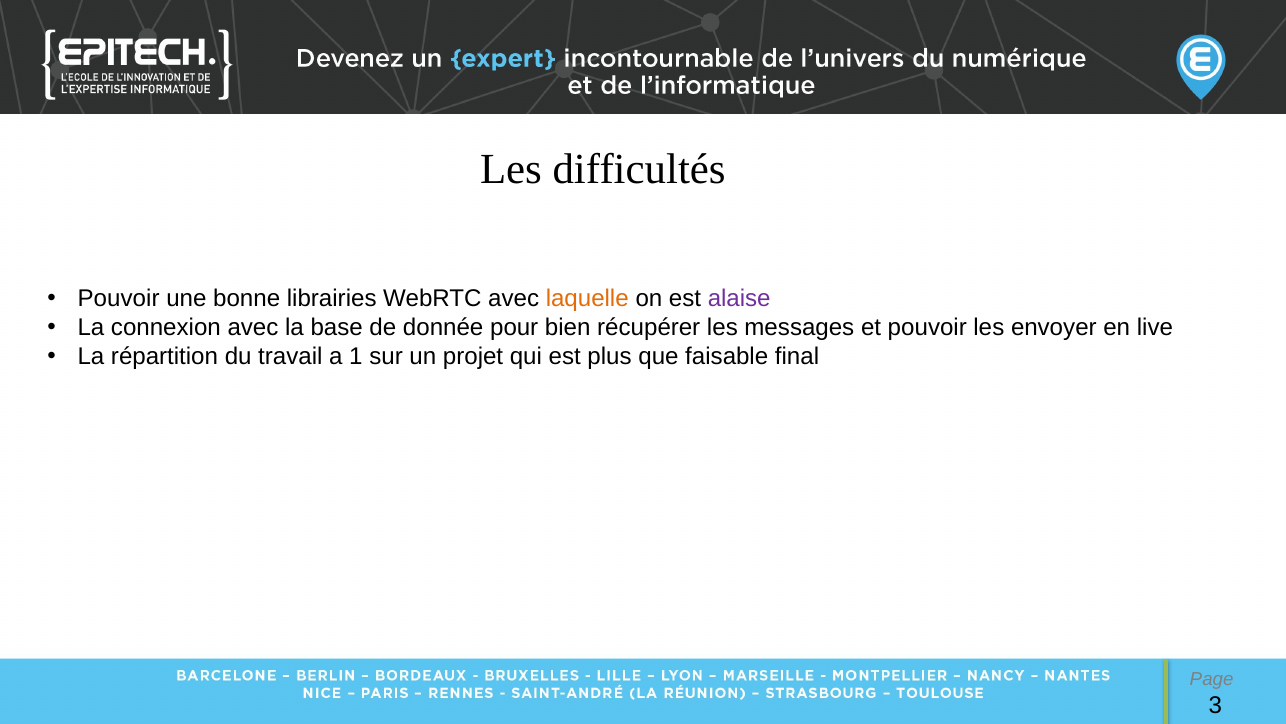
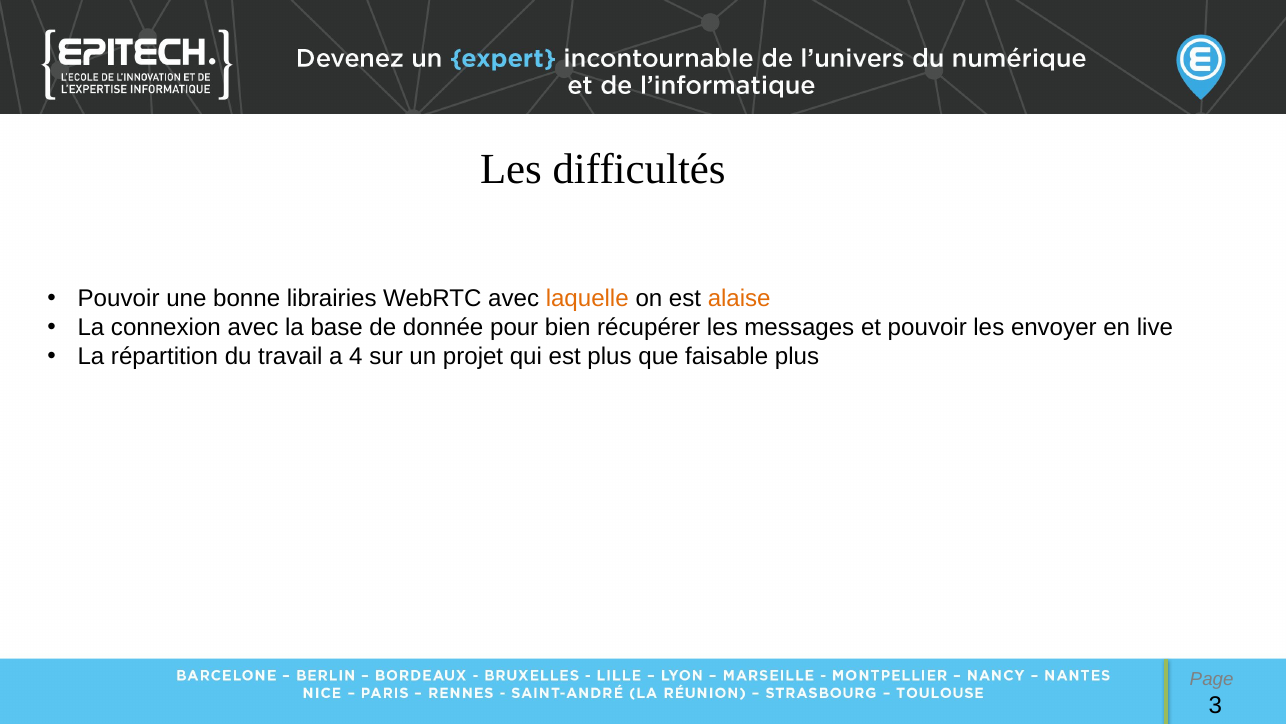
alaise colour: purple -> orange (739, 298)
1: 1 -> 4 (356, 356)
faisable final: final -> plus (797, 356)
